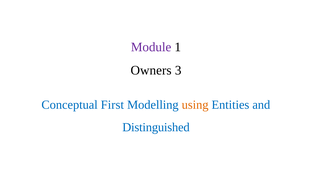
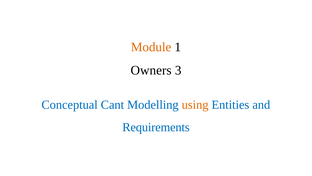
Module colour: purple -> orange (151, 47)
First: First -> Cant (112, 105)
Distinguished: Distinguished -> Requirements (156, 127)
